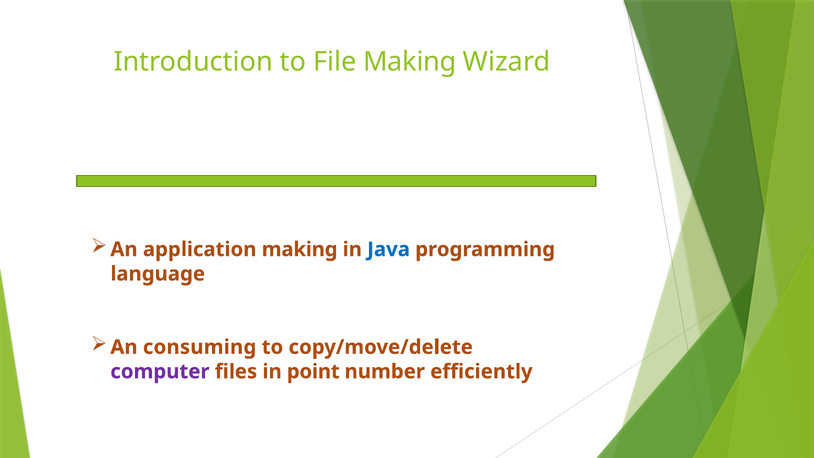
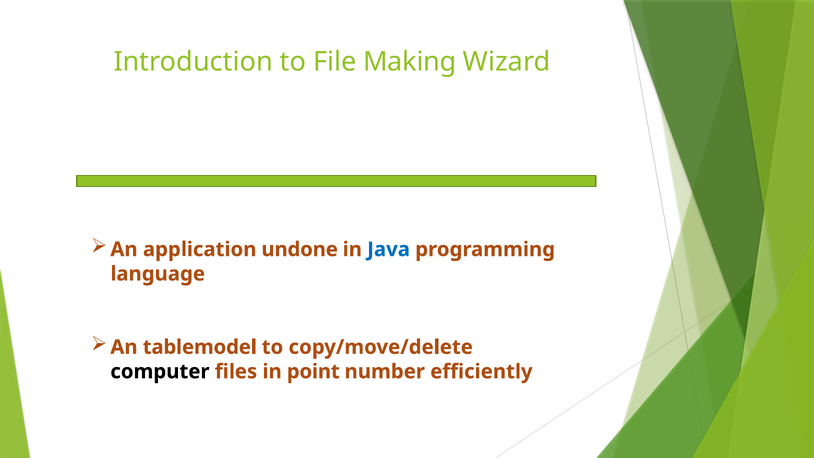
application making: making -> undone (300, 249)
consuming: consuming -> tablemodel (200, 347)
computer colour: purple -> black (160, 371)
